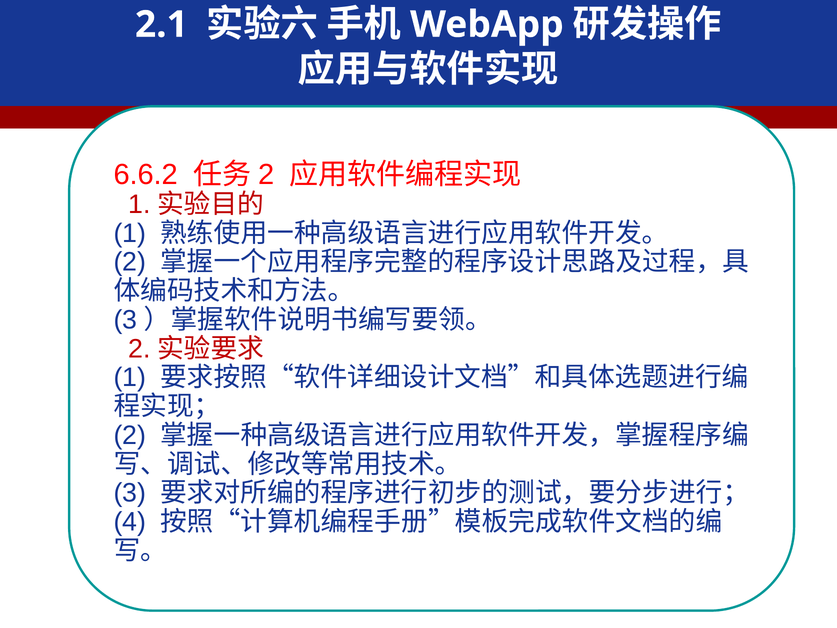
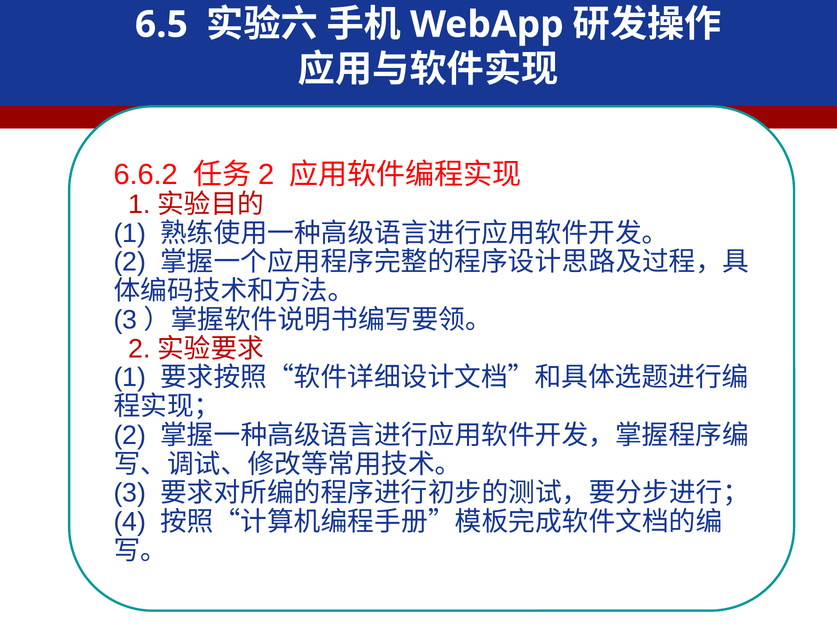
2.1: 2.1 -> 6.5 (161, 25)
